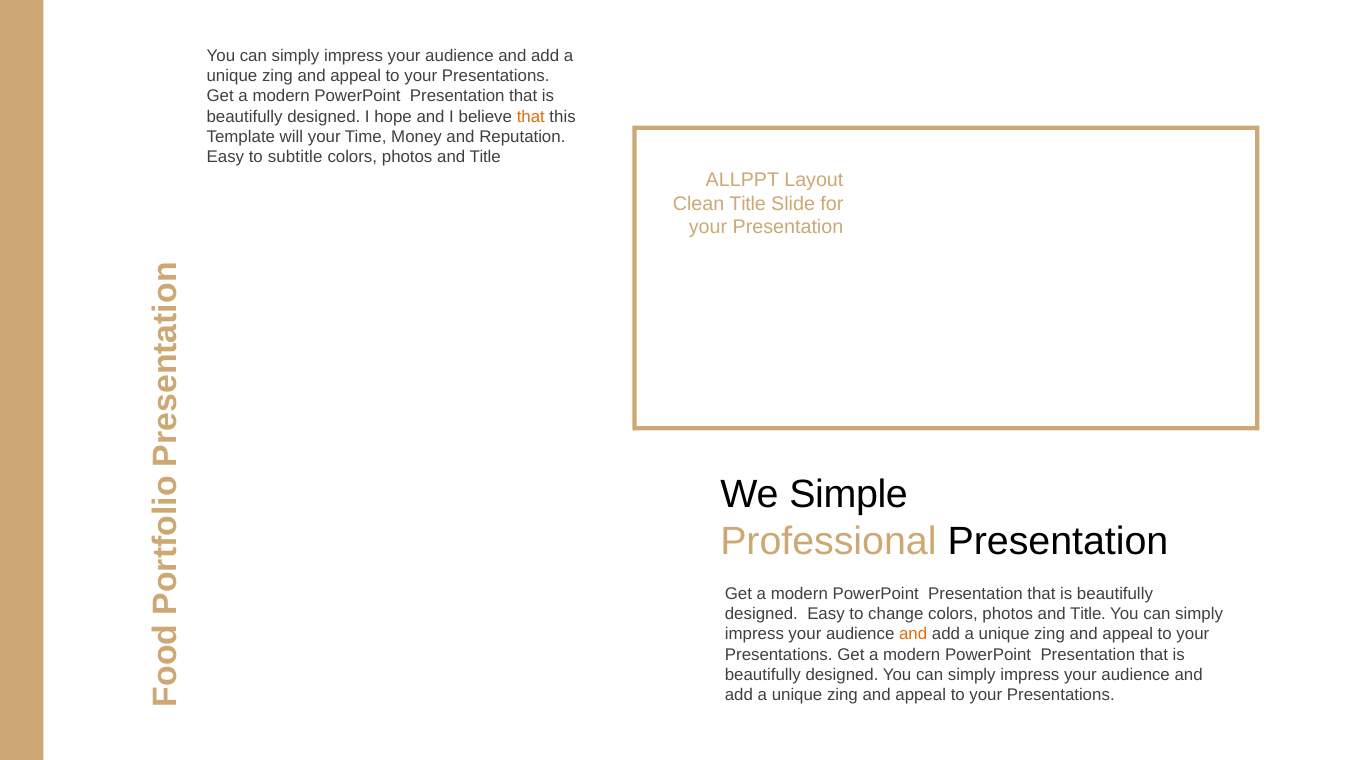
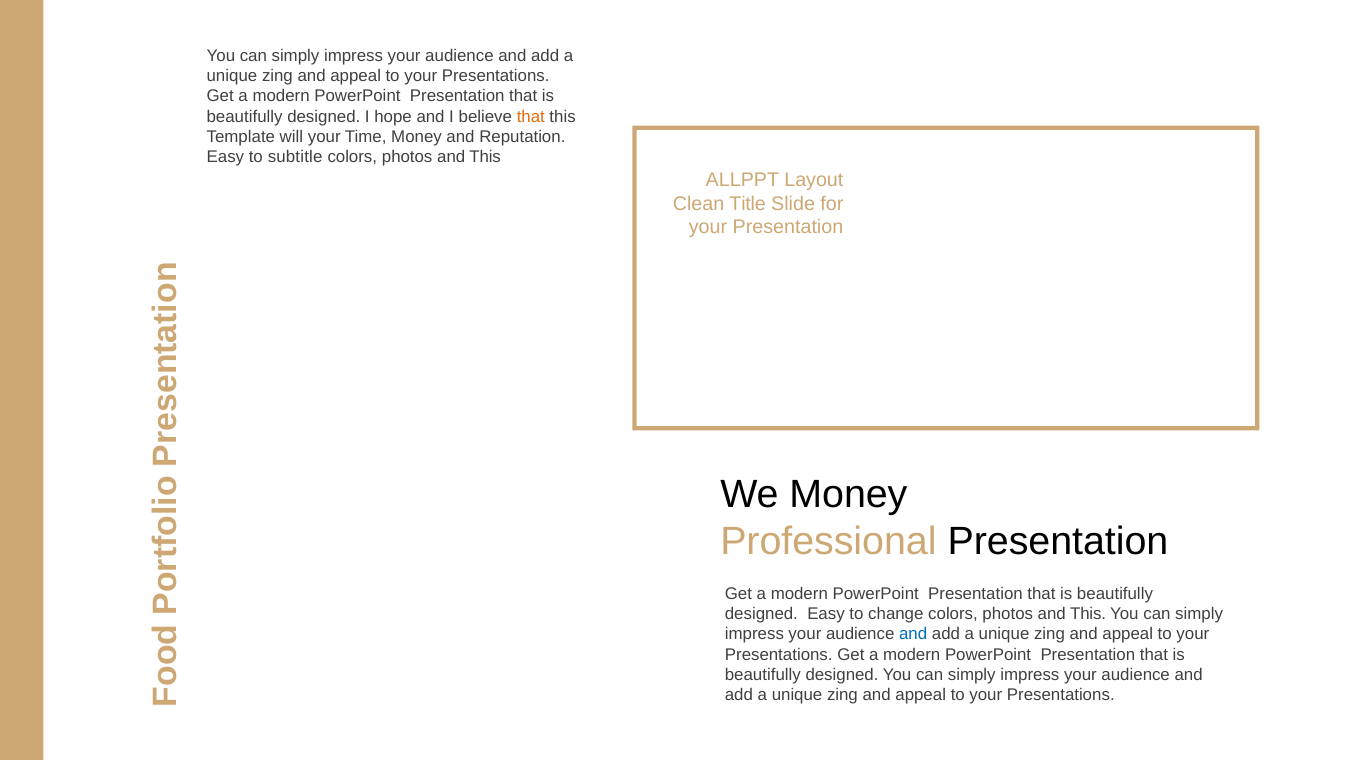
Title: Title -> This (485, 157)
We Simple: Simple -> Money (848, 495)
Title: Title -> This (1088, 614)
and colour: orange -> blue (913, 634)
